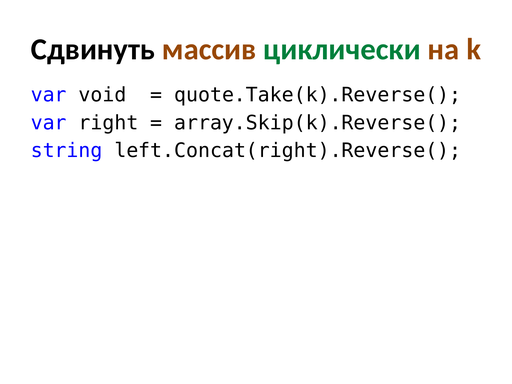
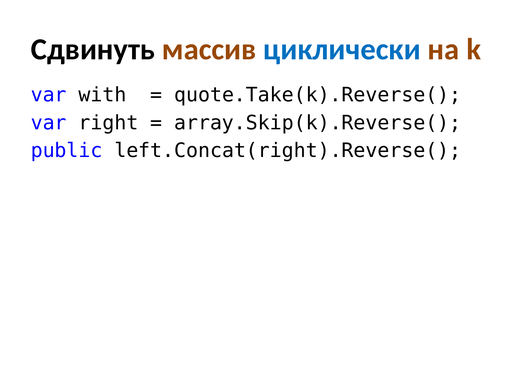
циклически colour: green -> blue (342, 50)
void: void -> with (102, 95)
string: string -> public (67, 151)
